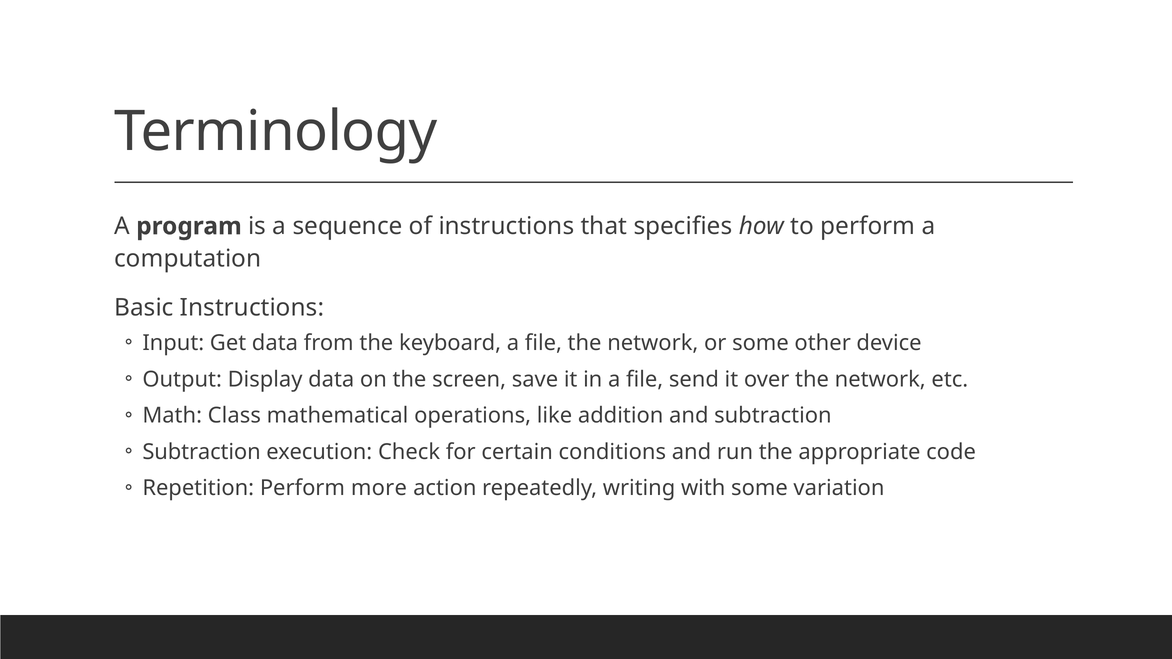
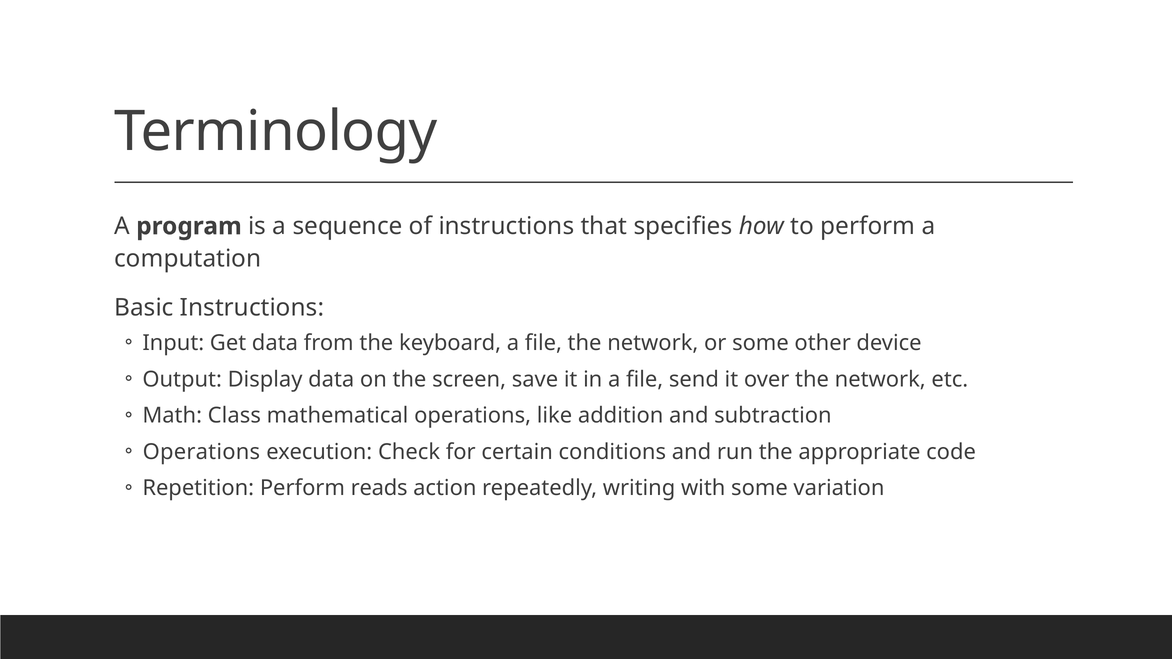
Subtraction: Subtraction -> Operations (201, 452)
more: more -> reads (379, 488)
